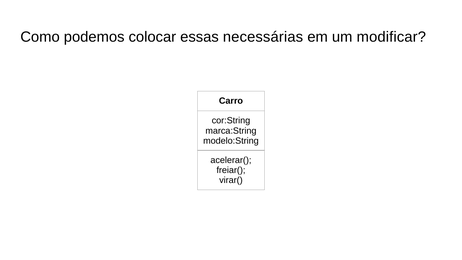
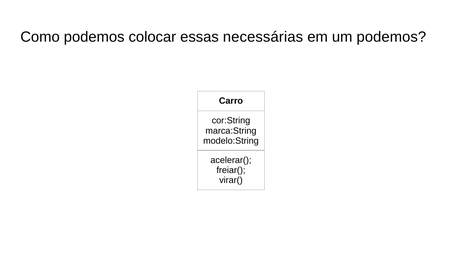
um modificar: modificar -> podemos (391, 37)
